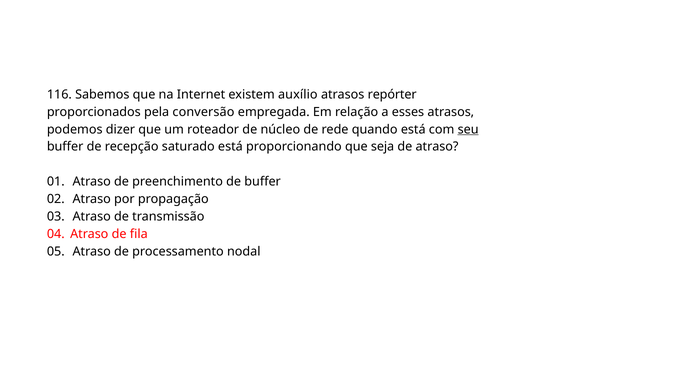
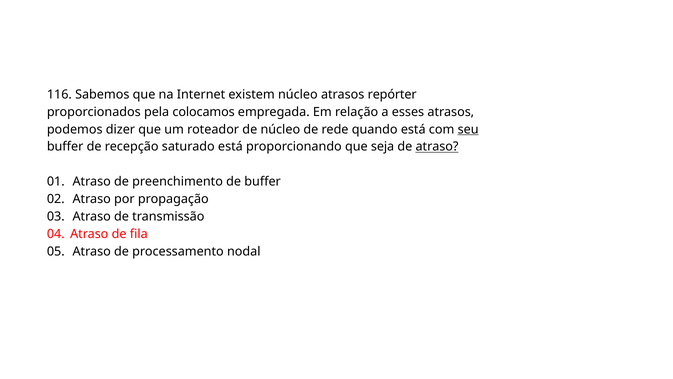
existem auxílio: auxílio -> núcleo (298, 94)
conversão: conversão -> colocamos (204, 112)
atraso underline: none -> present (437, 147)
